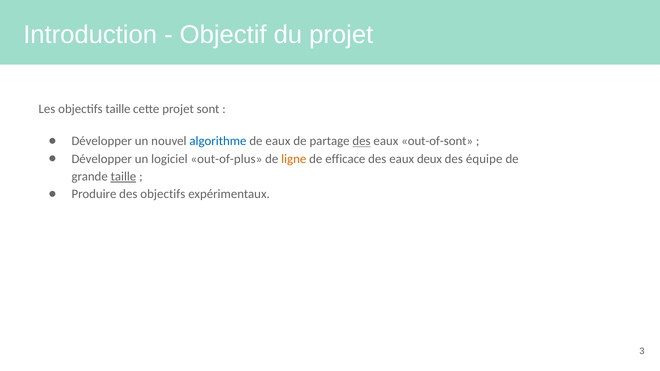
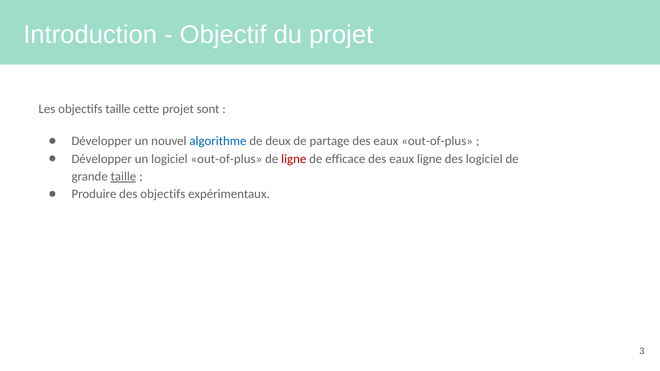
de eaux: eaux -> deux (278, 141)
des underline: present -> none (362, 141)
eaux out-of-sont: out-of-sont -> out-of-plus (437, 141)
ligne colour: orange -> red (294, 159)
eaux deux: deux -> ligne (429, 159)
des équipe: équipe -> logiciel (484, 159)
